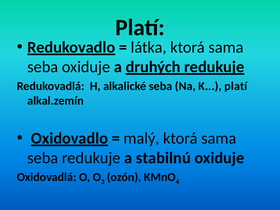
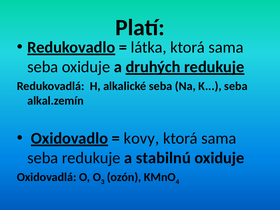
K platí: platí -> seba (236, 86)
malý: malý -> kovy (141, 138)
